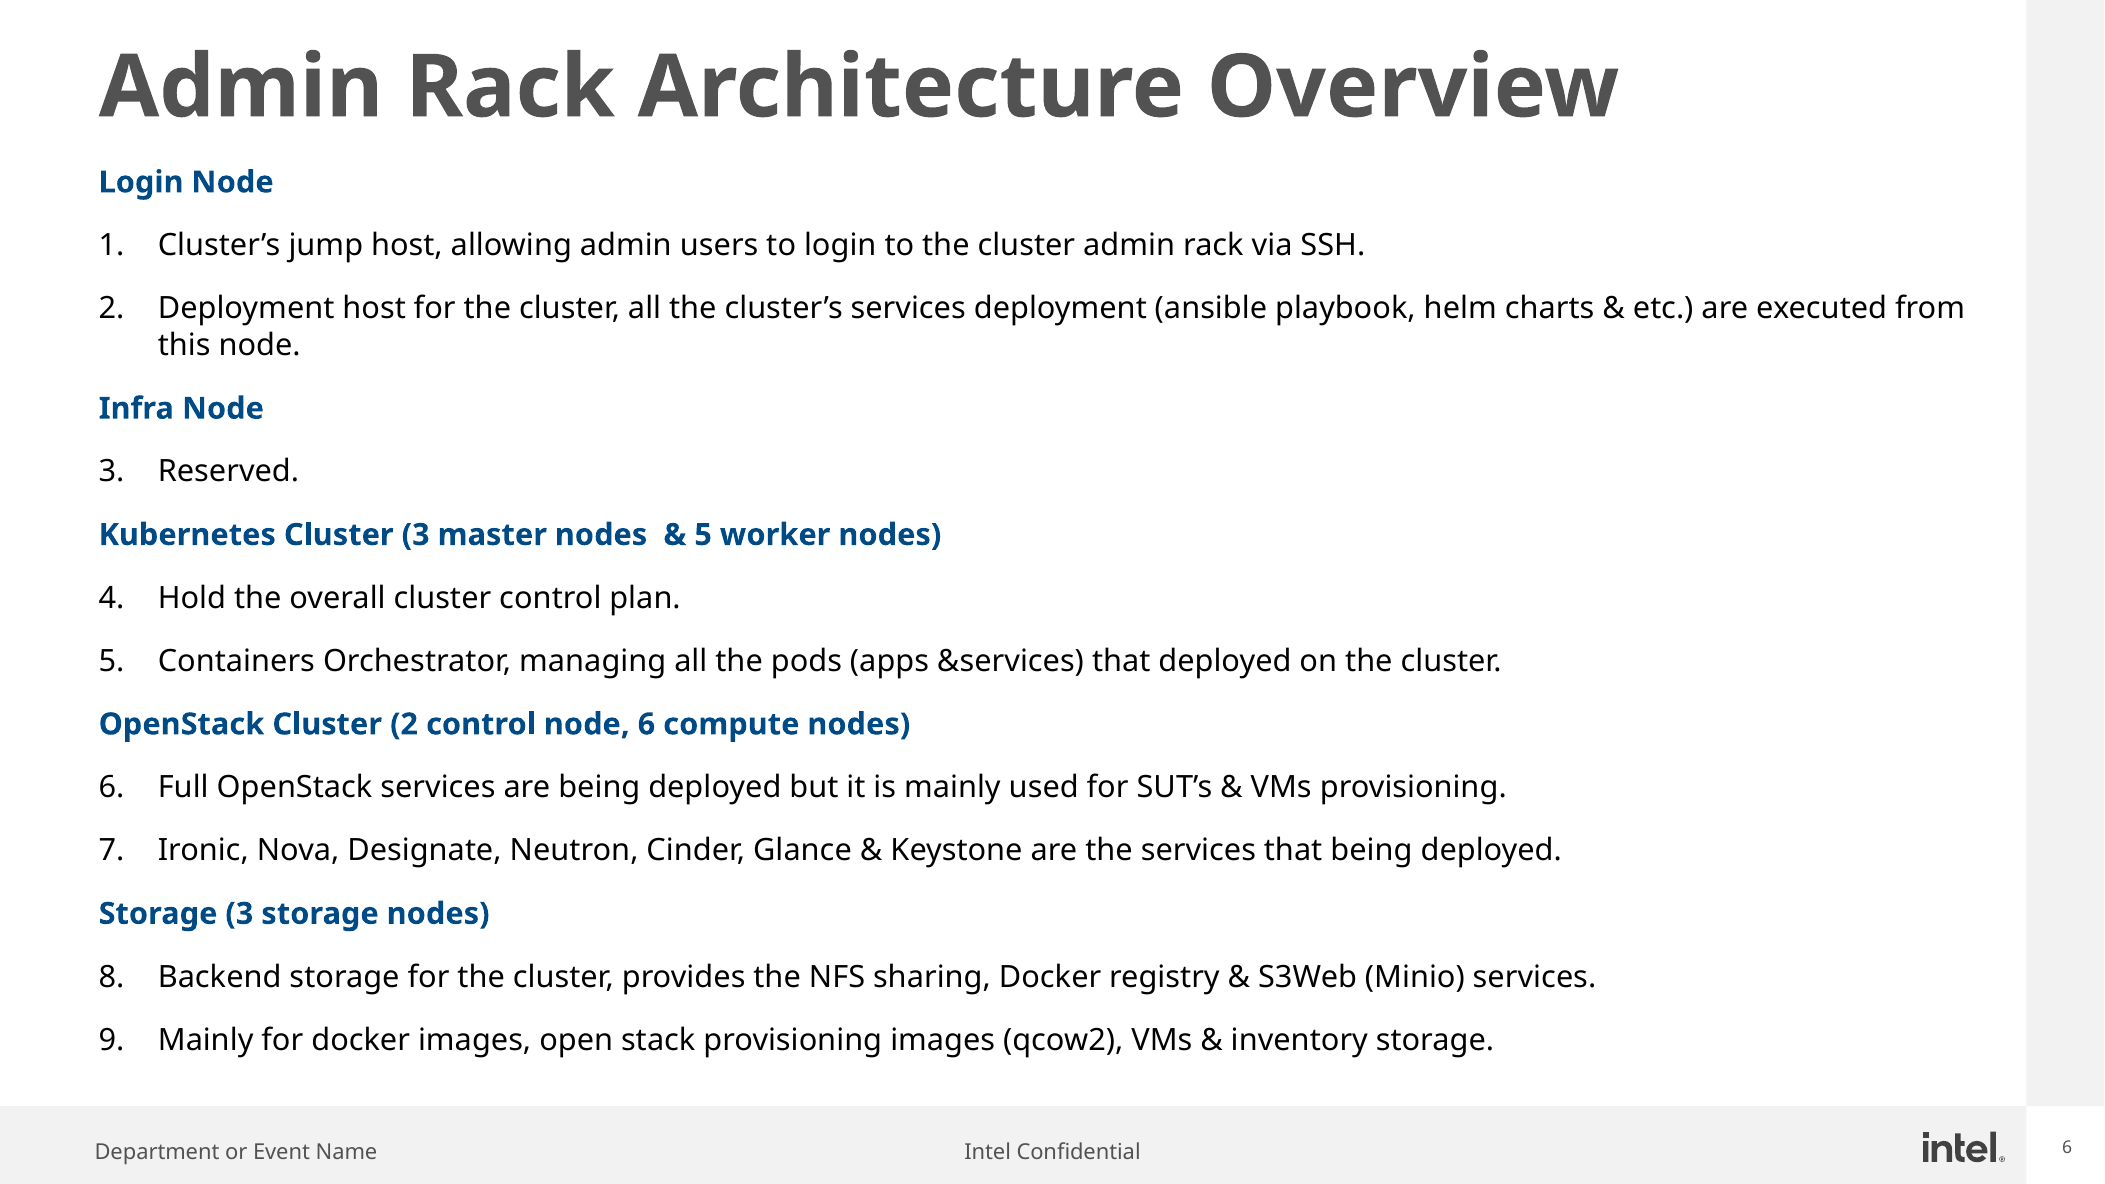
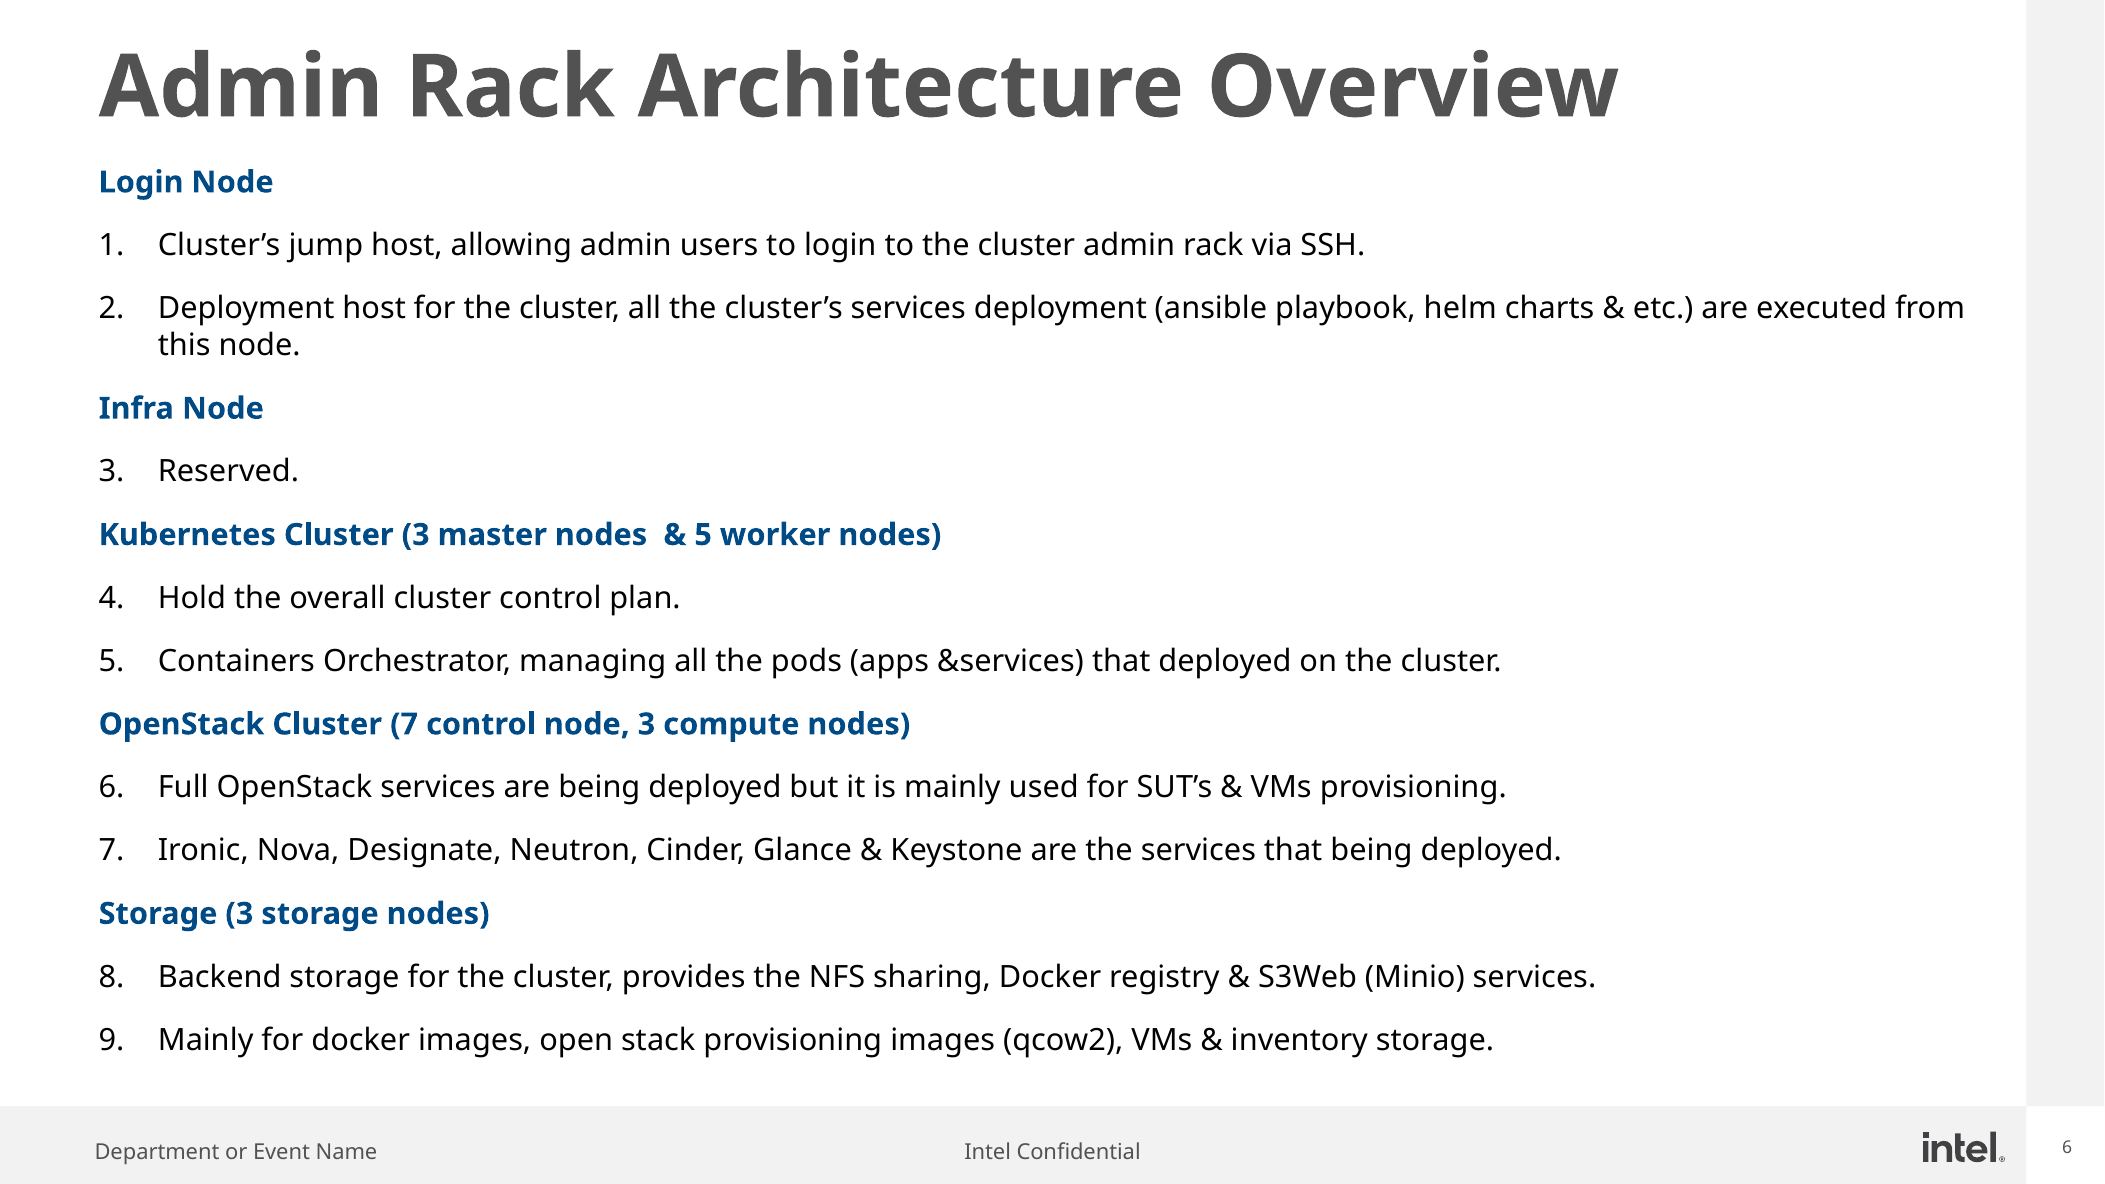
Cluster 2: 2 -> 7 (404, 724)
control node 6: 6 -> 3 (646, 724)
